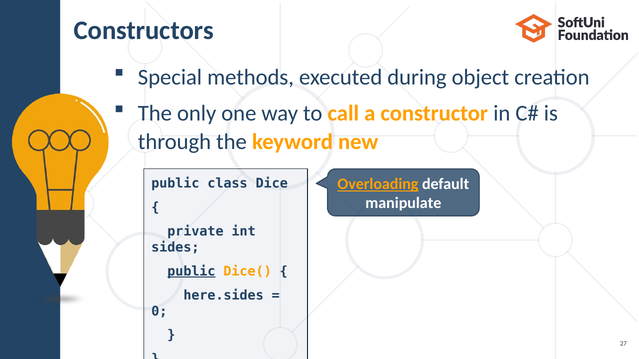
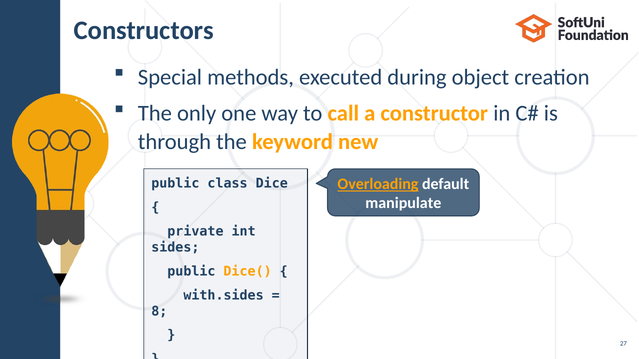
public underline: present -> none (191, 272)
here.sides: here.sides -> with.sides (224, 296)
0: 0 -> 8 (159, 312)
